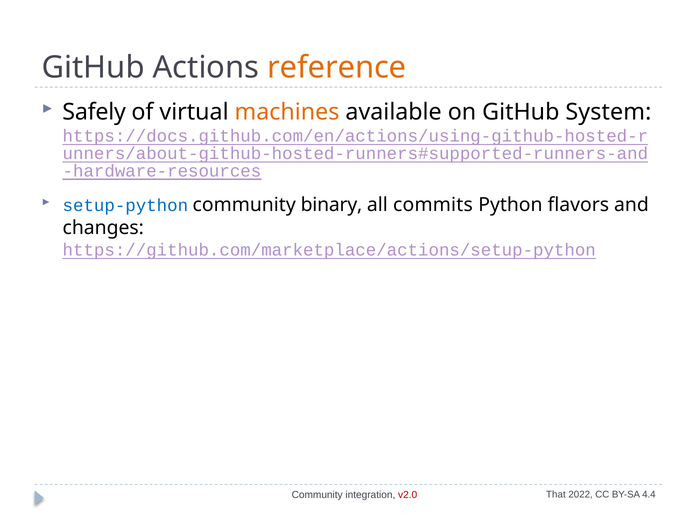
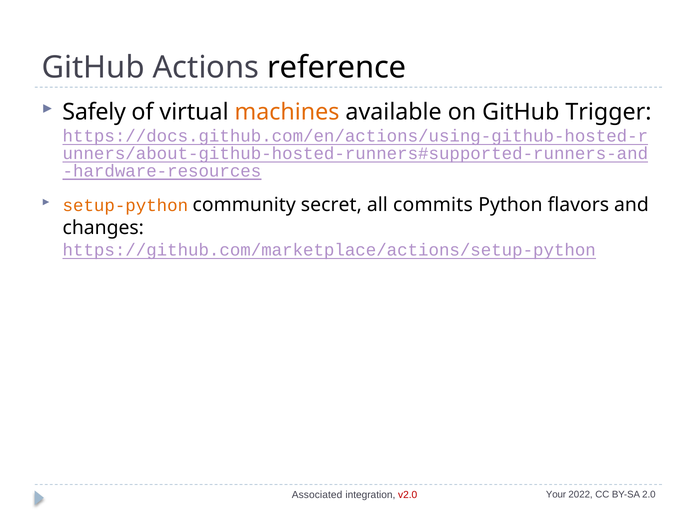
reference colour: orange -> black (337, 67)
System: System -> Trigger (608, 112)
setup-python colour: blue -> orange (125, 205)
binary: binary -> secret (331, 205)
That: That -> Your (556, 494)
4.4: 4.4 -> 2.0 (649, 494)
Community: Community -> Associated (317, 495)
